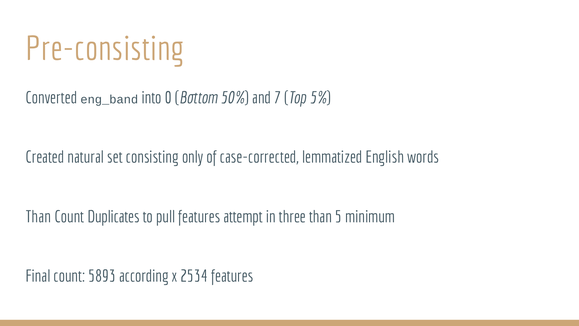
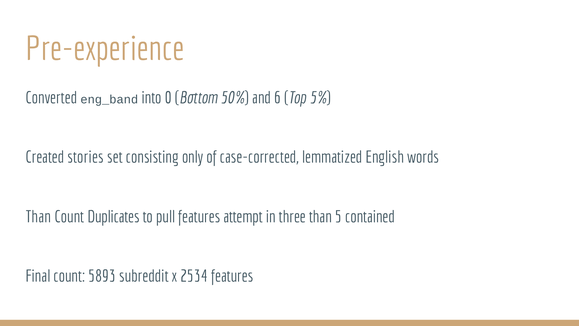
Pre-consisting: Pre-consisting -> Pre-experience (105, 49)
7: 7 -> 6 (278, 98)
natural: natural -> stories (86, 157)
minimum: minimum -> contained (370, 217)
according: according -> subreddit (144, 276)
